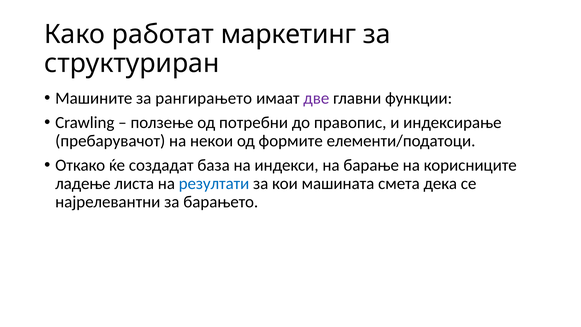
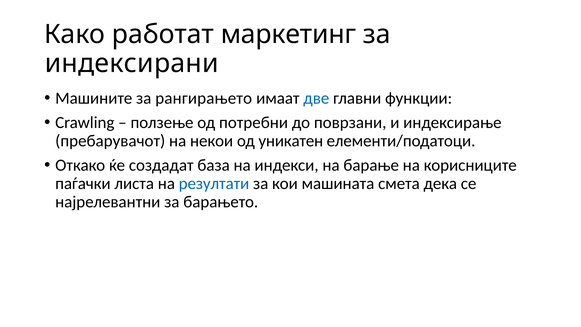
структуриран: структуриран -> индексирани (132, 63)
две colour: purple -> blue (316, 98)
правопис: правопис -> поврзани (350, 123)
формите: формите -> уникатен (291, 141)
ладење: ладење -> паѓачки (83, 184)
